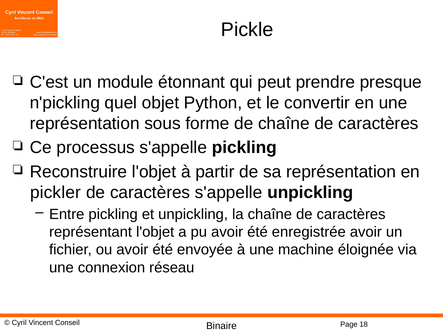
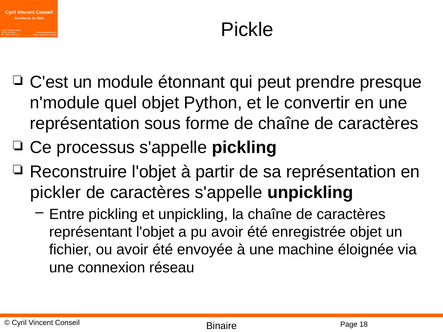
n'pickling: n'pickling -> n'module (65, 103)
enregistrée avoir: avoir -> objet (366, 232)
